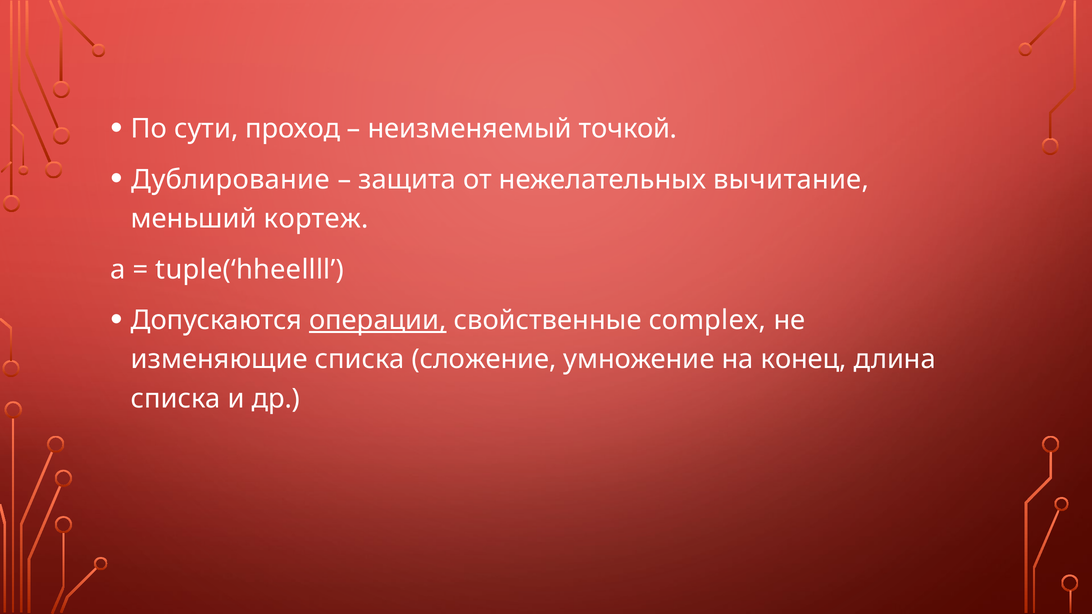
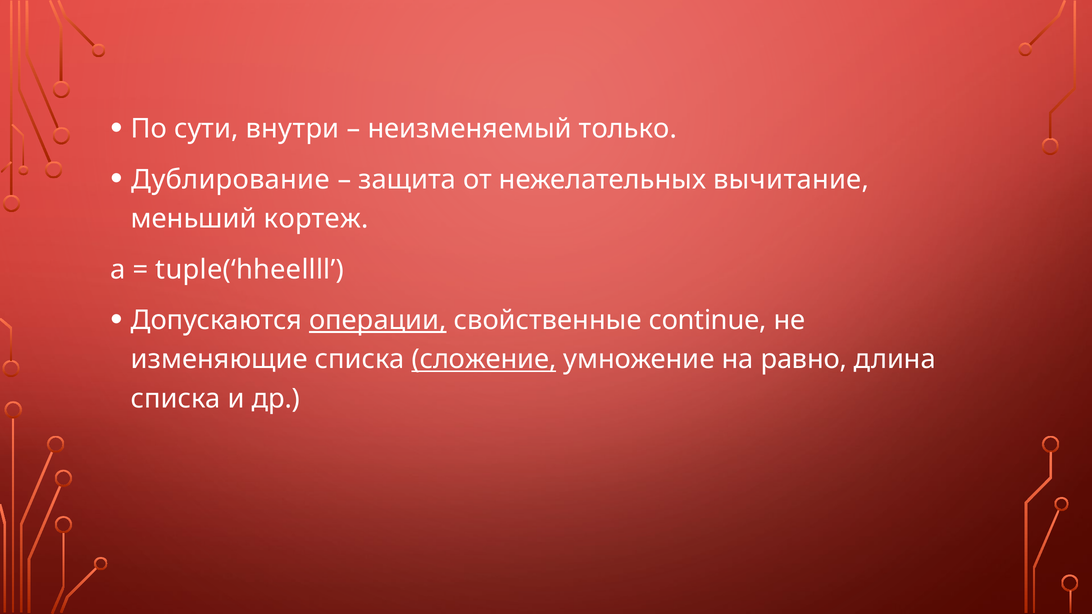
проход: проход -> внутри (293, 129)
точкой: точкой -> только (628, 129)
complex: complex -> continue (708, 320)
сложение underline: none -> present (484, 360)
конец: конец -> равно (804, 360)
